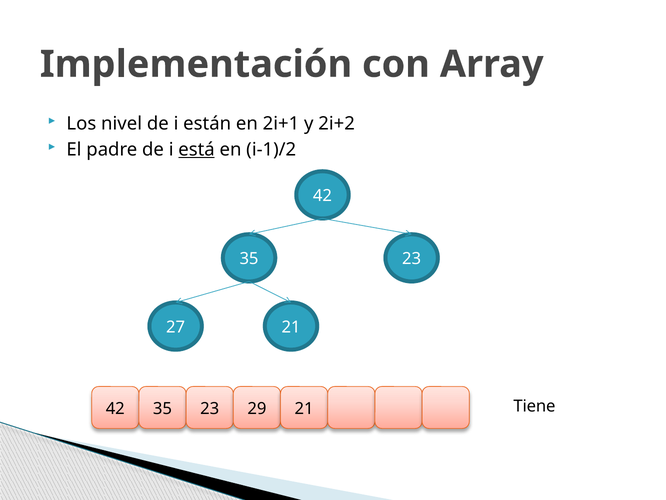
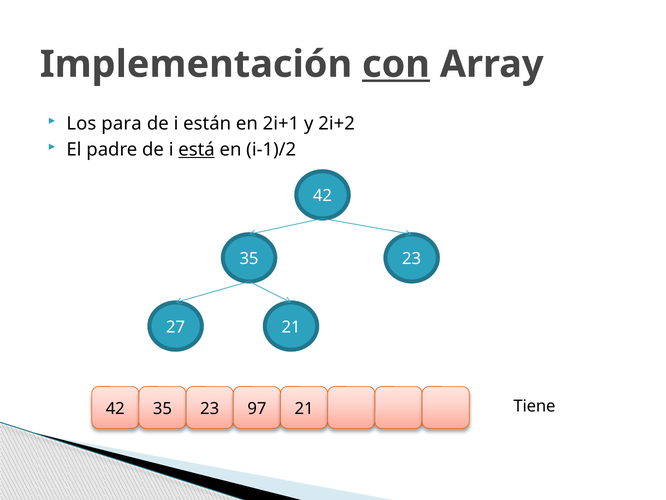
con underline: none -> present (396, 64)
nivel: nivel -> para (122, 124)
29: 29 -> 97 (257, 408)
